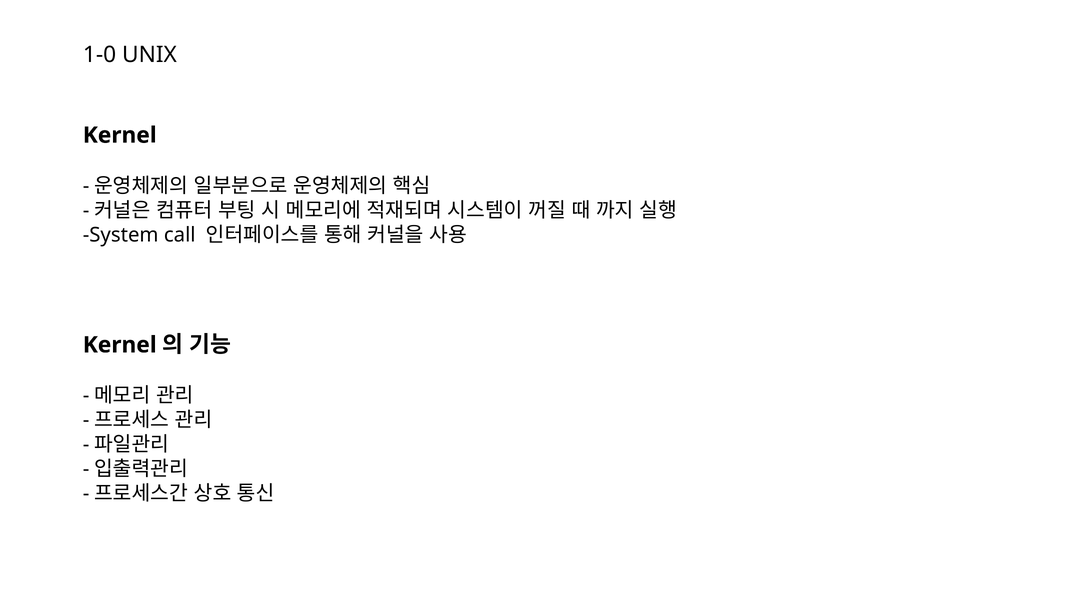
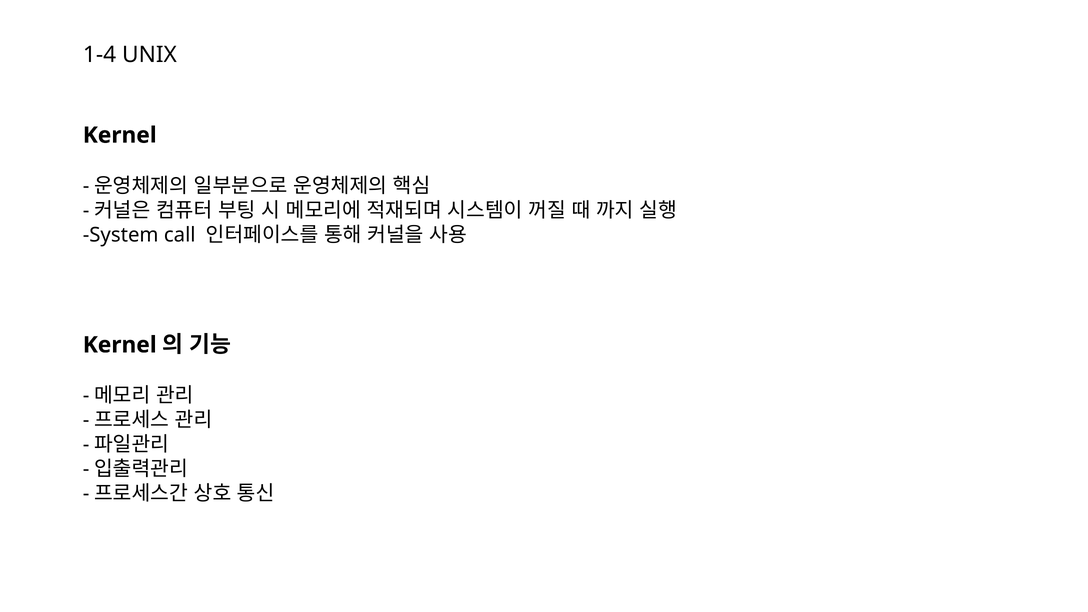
1-0: 1-0 -> 1-4 (100, 55)
